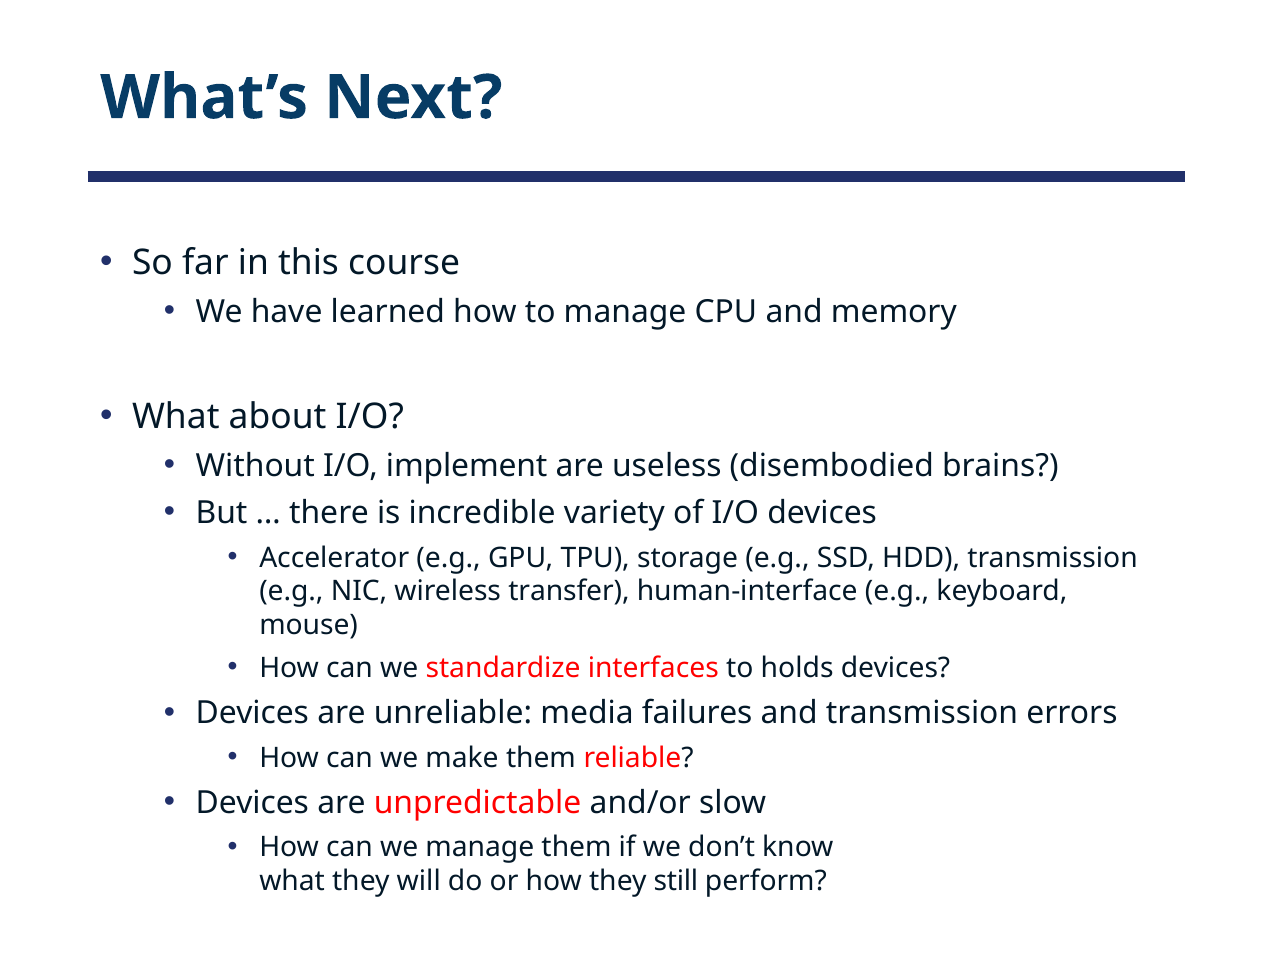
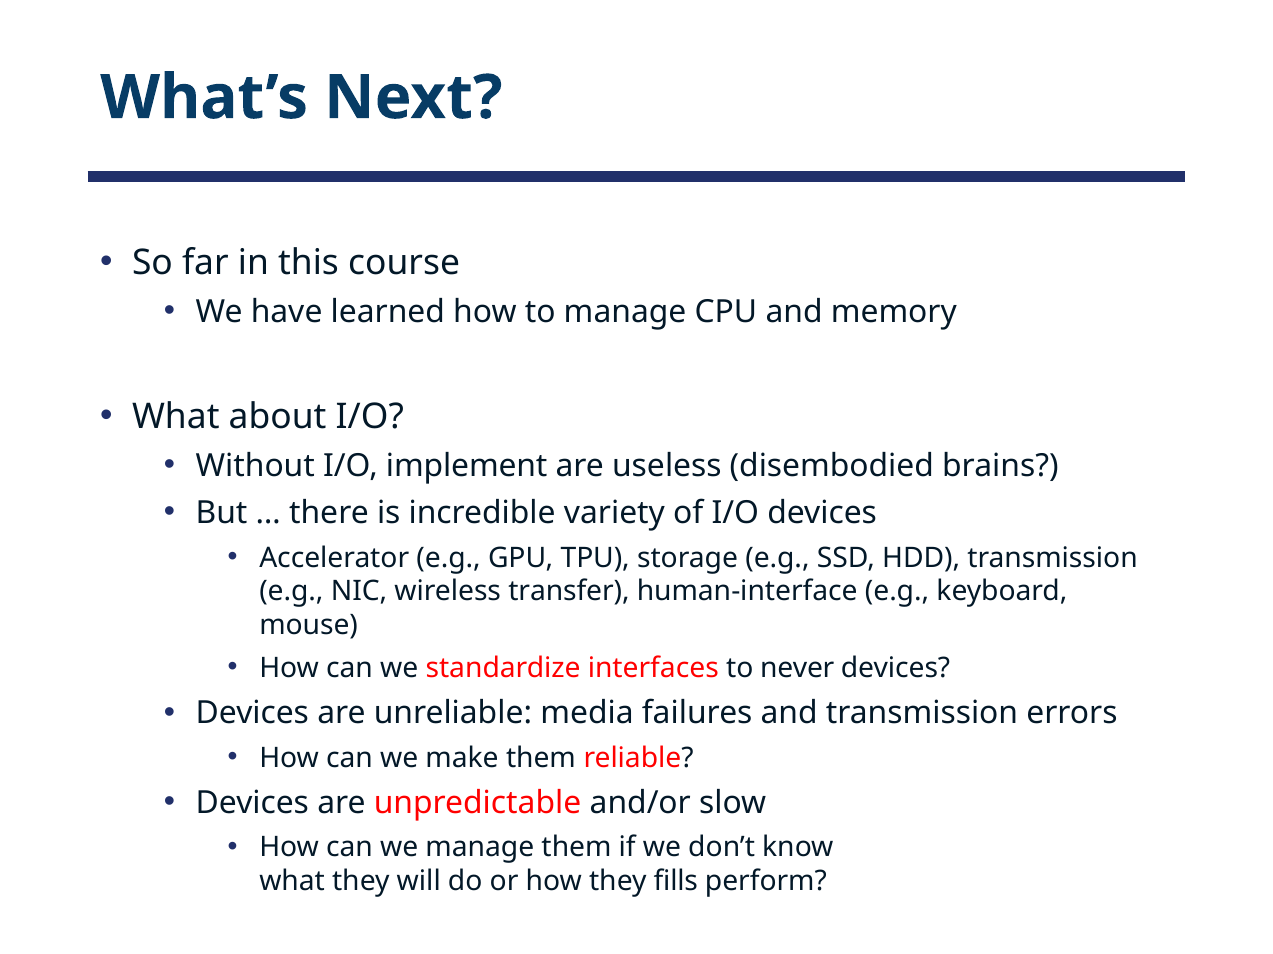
holds: holds -> never (797, 669)
still: still -> fills (676, 882)
